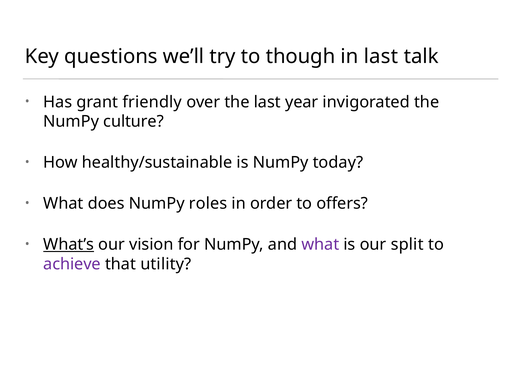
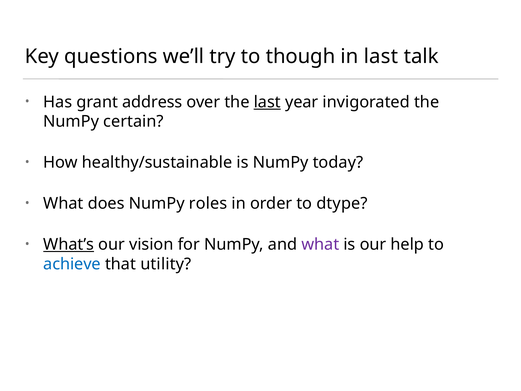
friendly: friendly -> address (152, 102)
last underline: none -> present (267, 102)
culture: culture -> certain (133, 122)
offers: offers -> dtype (342, 203)
split: split -> help (407, 244)
achieve colour: purple -> blue (72, 264)
